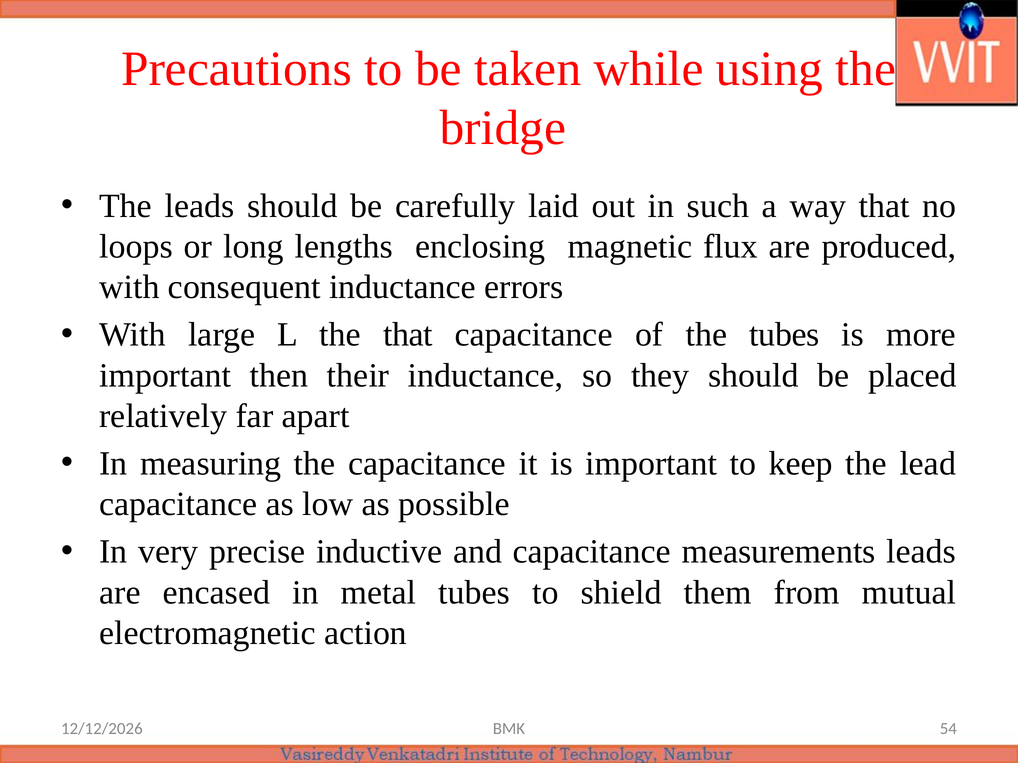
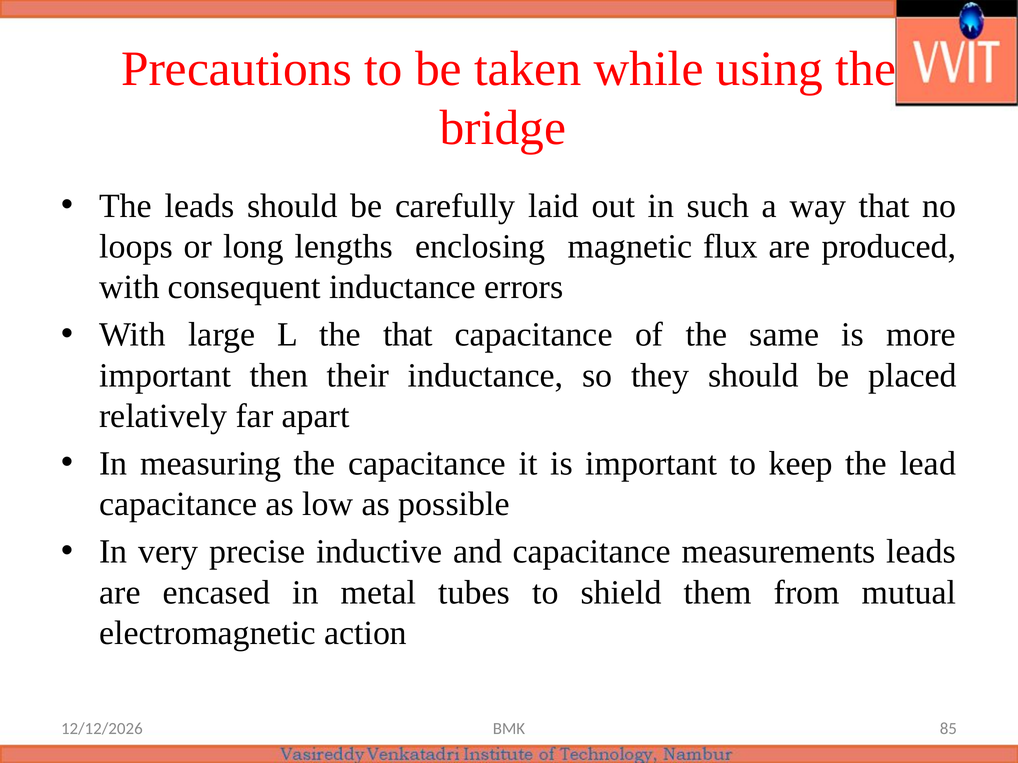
the tubes: tubes -> same (784, 335)
54: 54 -> 85 (948, 729)
